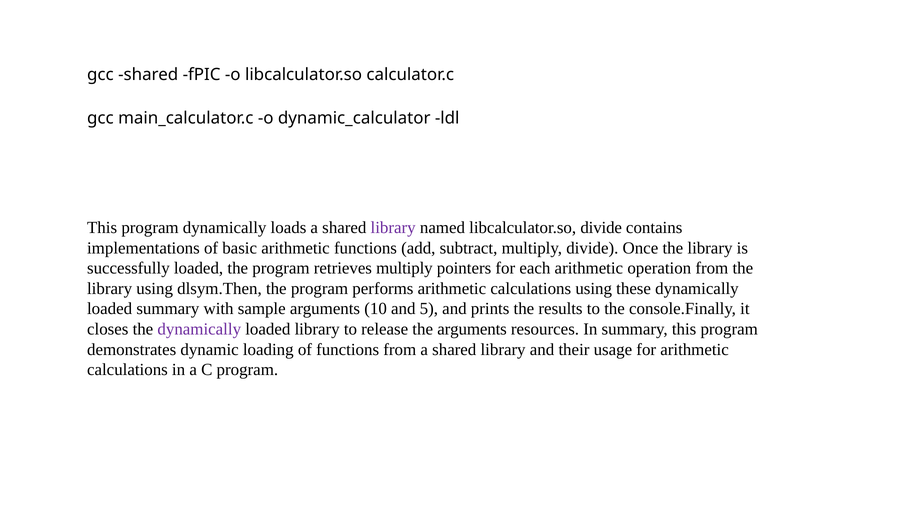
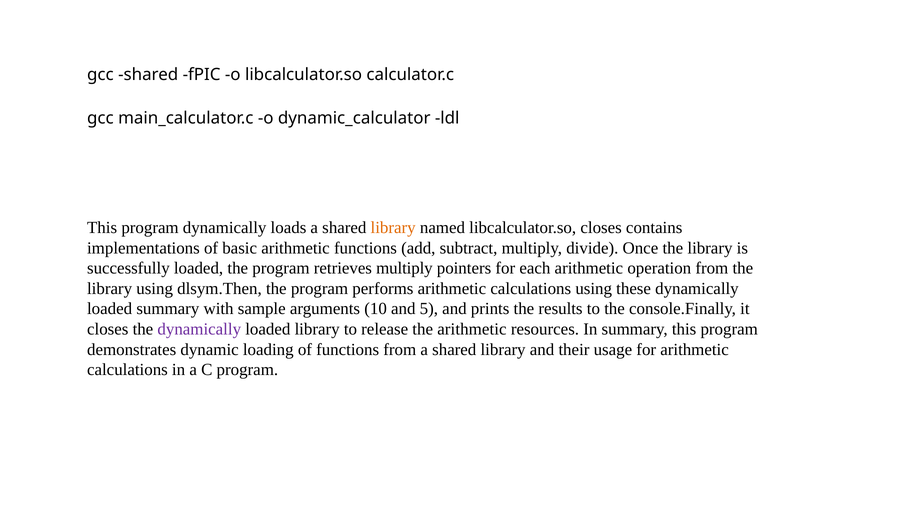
library colour: purple -> orange (393, 228)
libcalculator.so divide: divide -> closes (601, 228)
the arguments: arguments -> arithmetic (472, 329)
